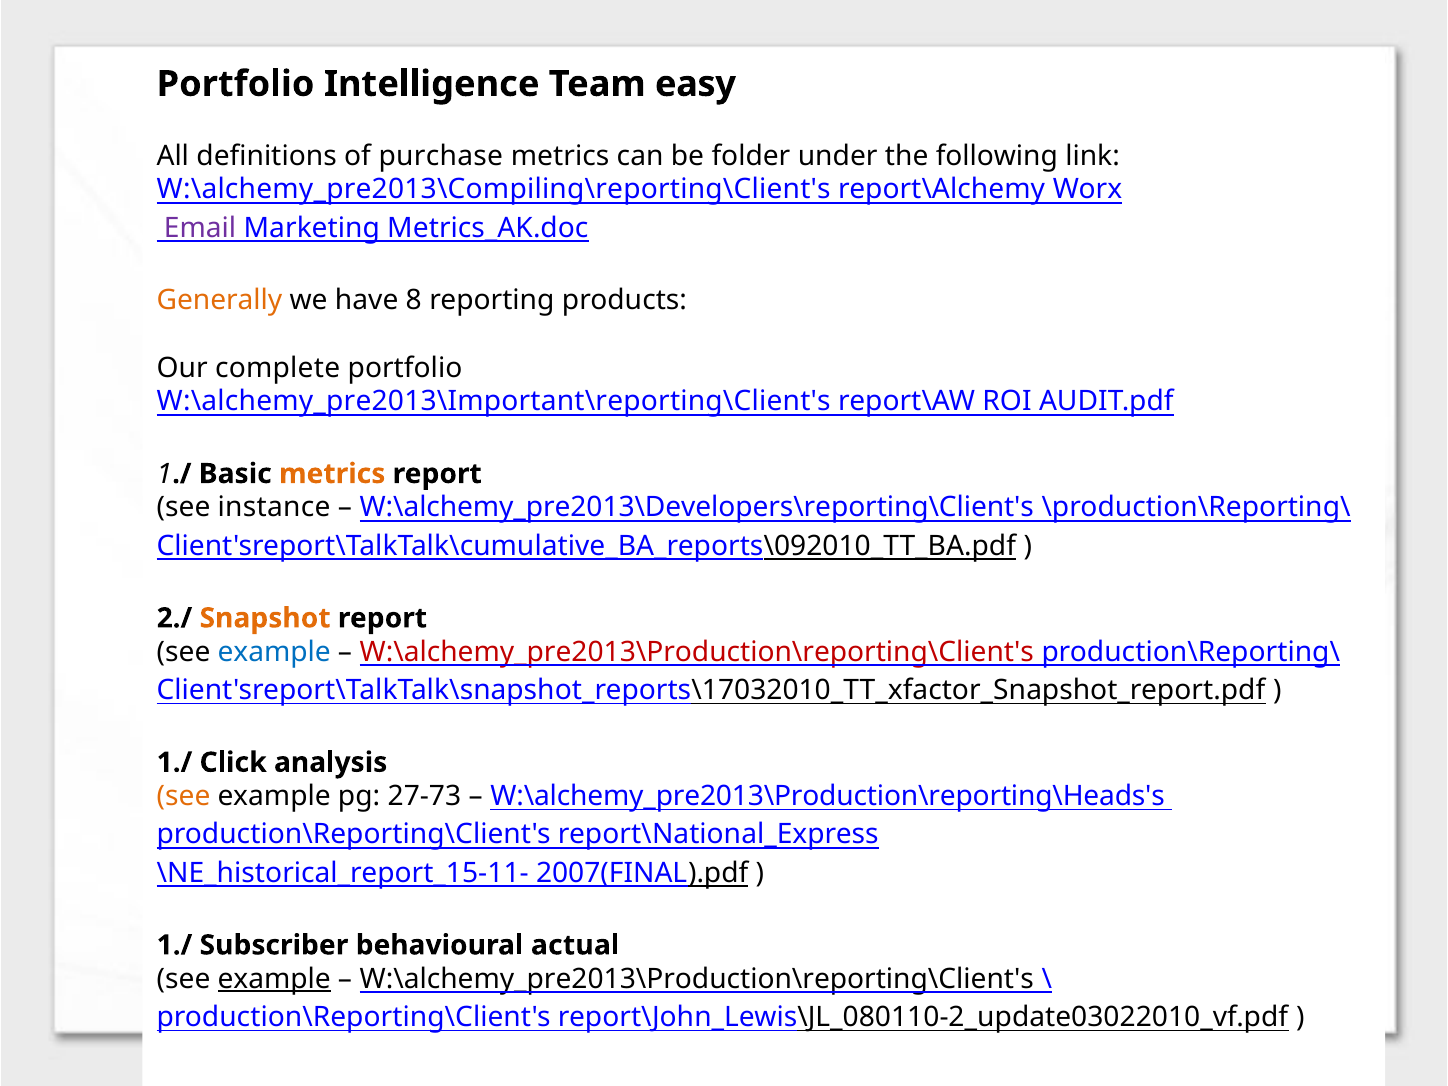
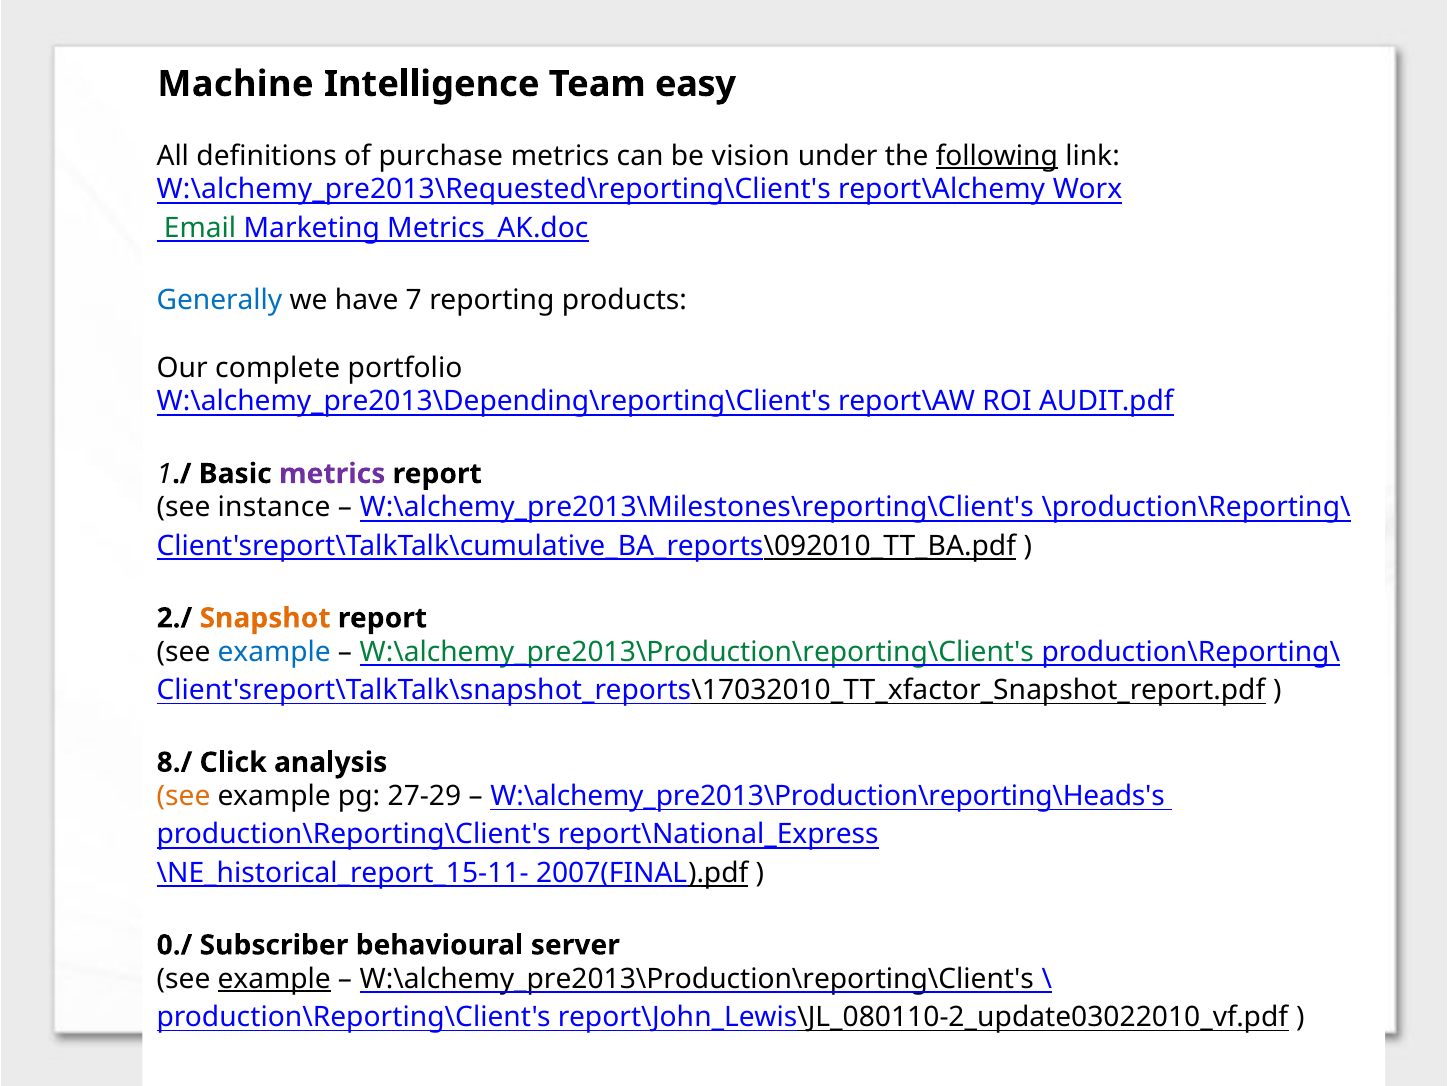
Portfolio: Portfolio -> Machine (235, 84)
folder: folder -> vision (751, 156)
following underline: none -> present (997, 156)
W:\alchemy_pre2013\Compiling\reporting\Client's: W:\alchemy_pre2013\Compiling\reporting\Client's -> W:\alchemy_pre2013\Requested\reporting\Client's (494, 190)
Email colour: purple -> green (200, 228)
Generally colour: orange -> blue (219, 300)
8: 8 -> 7 (414, 300)
W:\alchemy_pre2013\Important\reporting\Client's: W:\alchemy_pre2013\Important\reporting\Client's -> W:\alchemy_pre2013\Depending\reporting\Client's (494, 402)
metrics colour: orange -> purple (332, 474)
W:\alchemy_pre2013\Developers\reporting\Client's: W:\alchemy_pre2013\Developers\reporting\Client's -> W:\alchemy_pre2013\Milestones\reporting\Client's (697, 508)
W:\alchemy_pre2013\Production\reporting\Client's colour: red -> green (697, 652)
1./: 1./ -> 8./ (174, 762)
27-73: 27-73 -> 27-29 (424, 796)
1./: 1./ -> 0./ (174, 945)
actual: actual -> server (575, 945)
